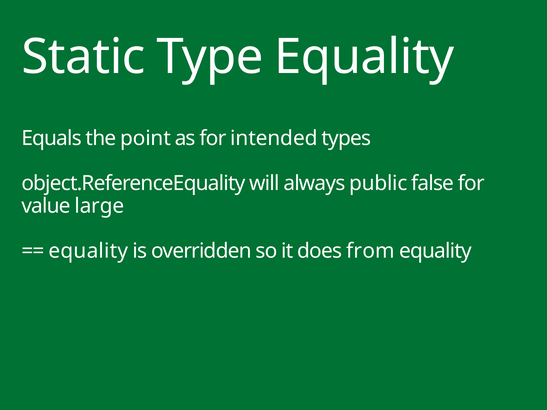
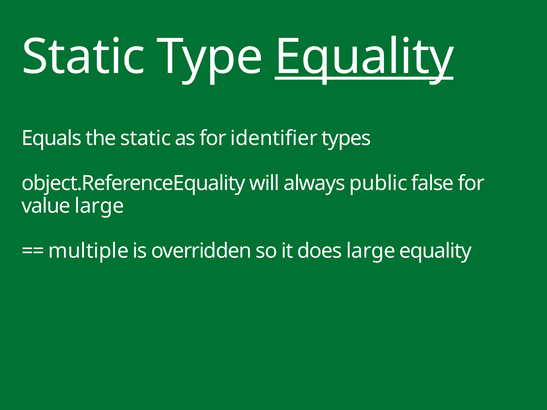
Equality underline: none -> present (364, 57)
the point: point -> static (146, 138)
intended: intended -> identifier (274, 138)
equality: equality -> multiple (89, 251)
does from: from -> large (371, 251)
